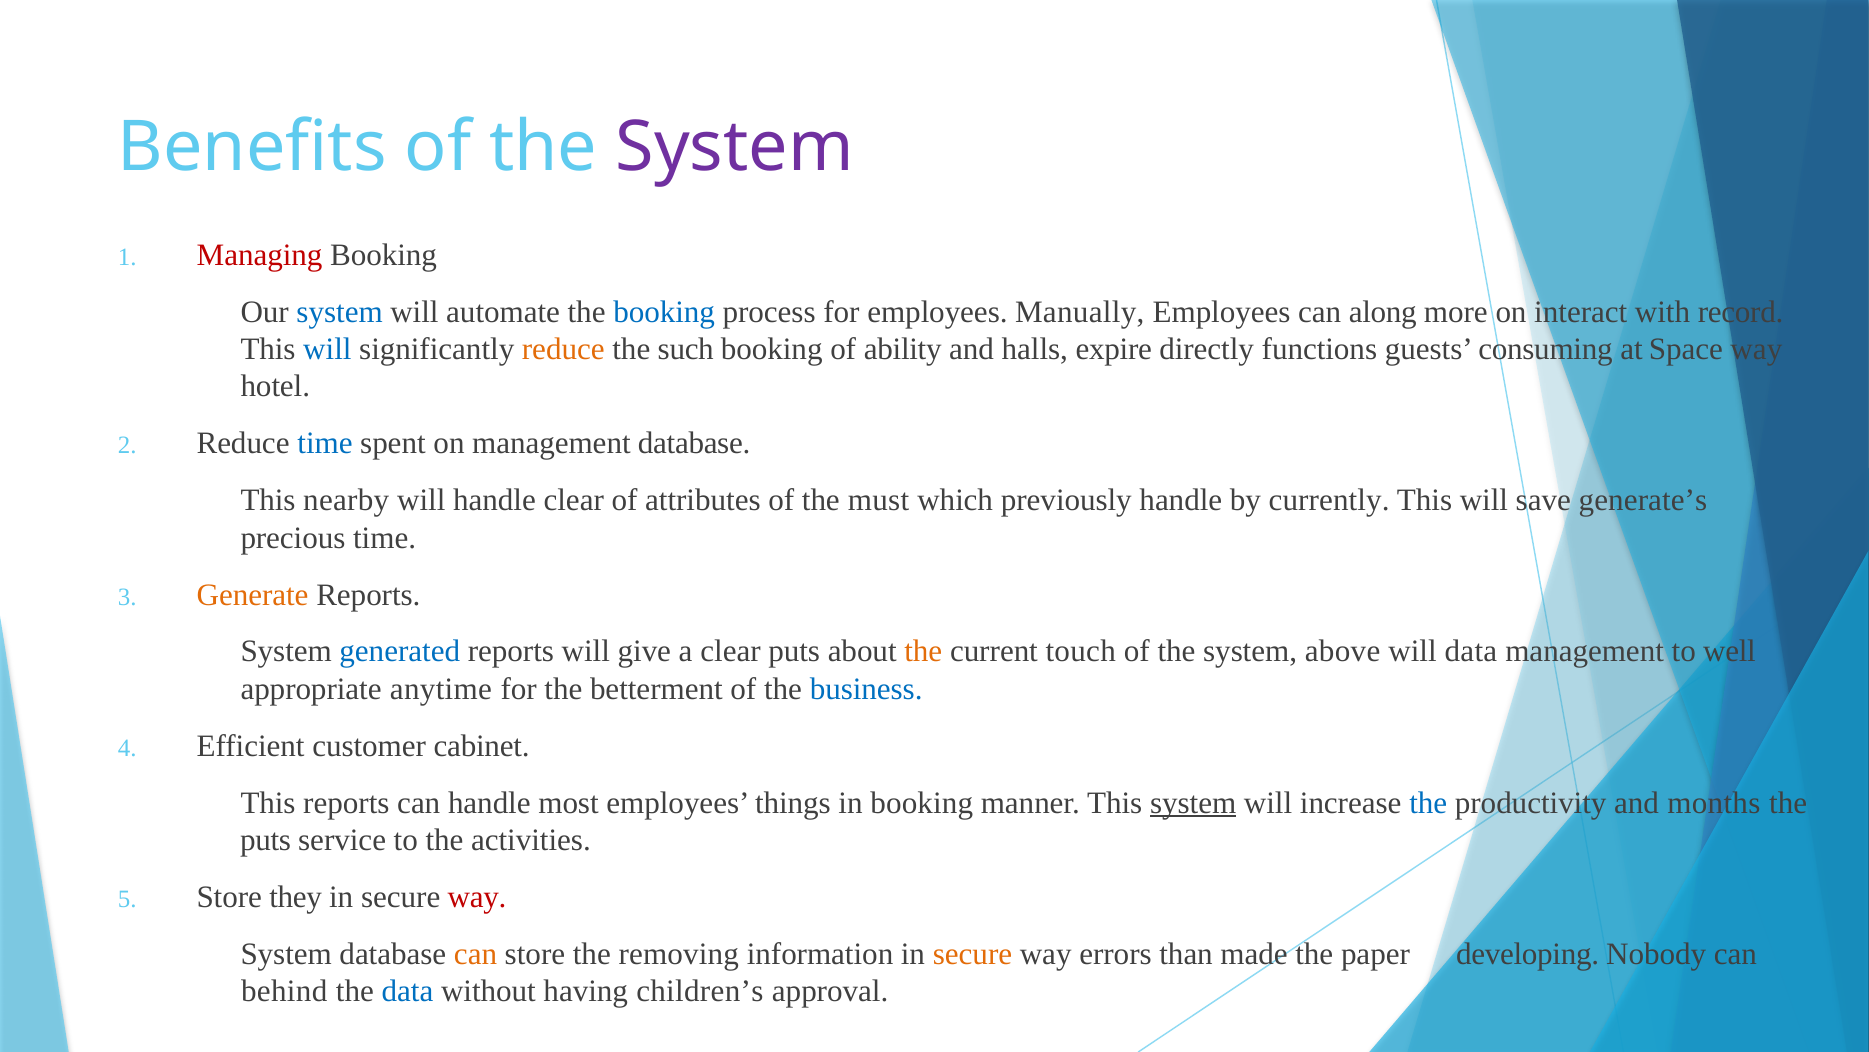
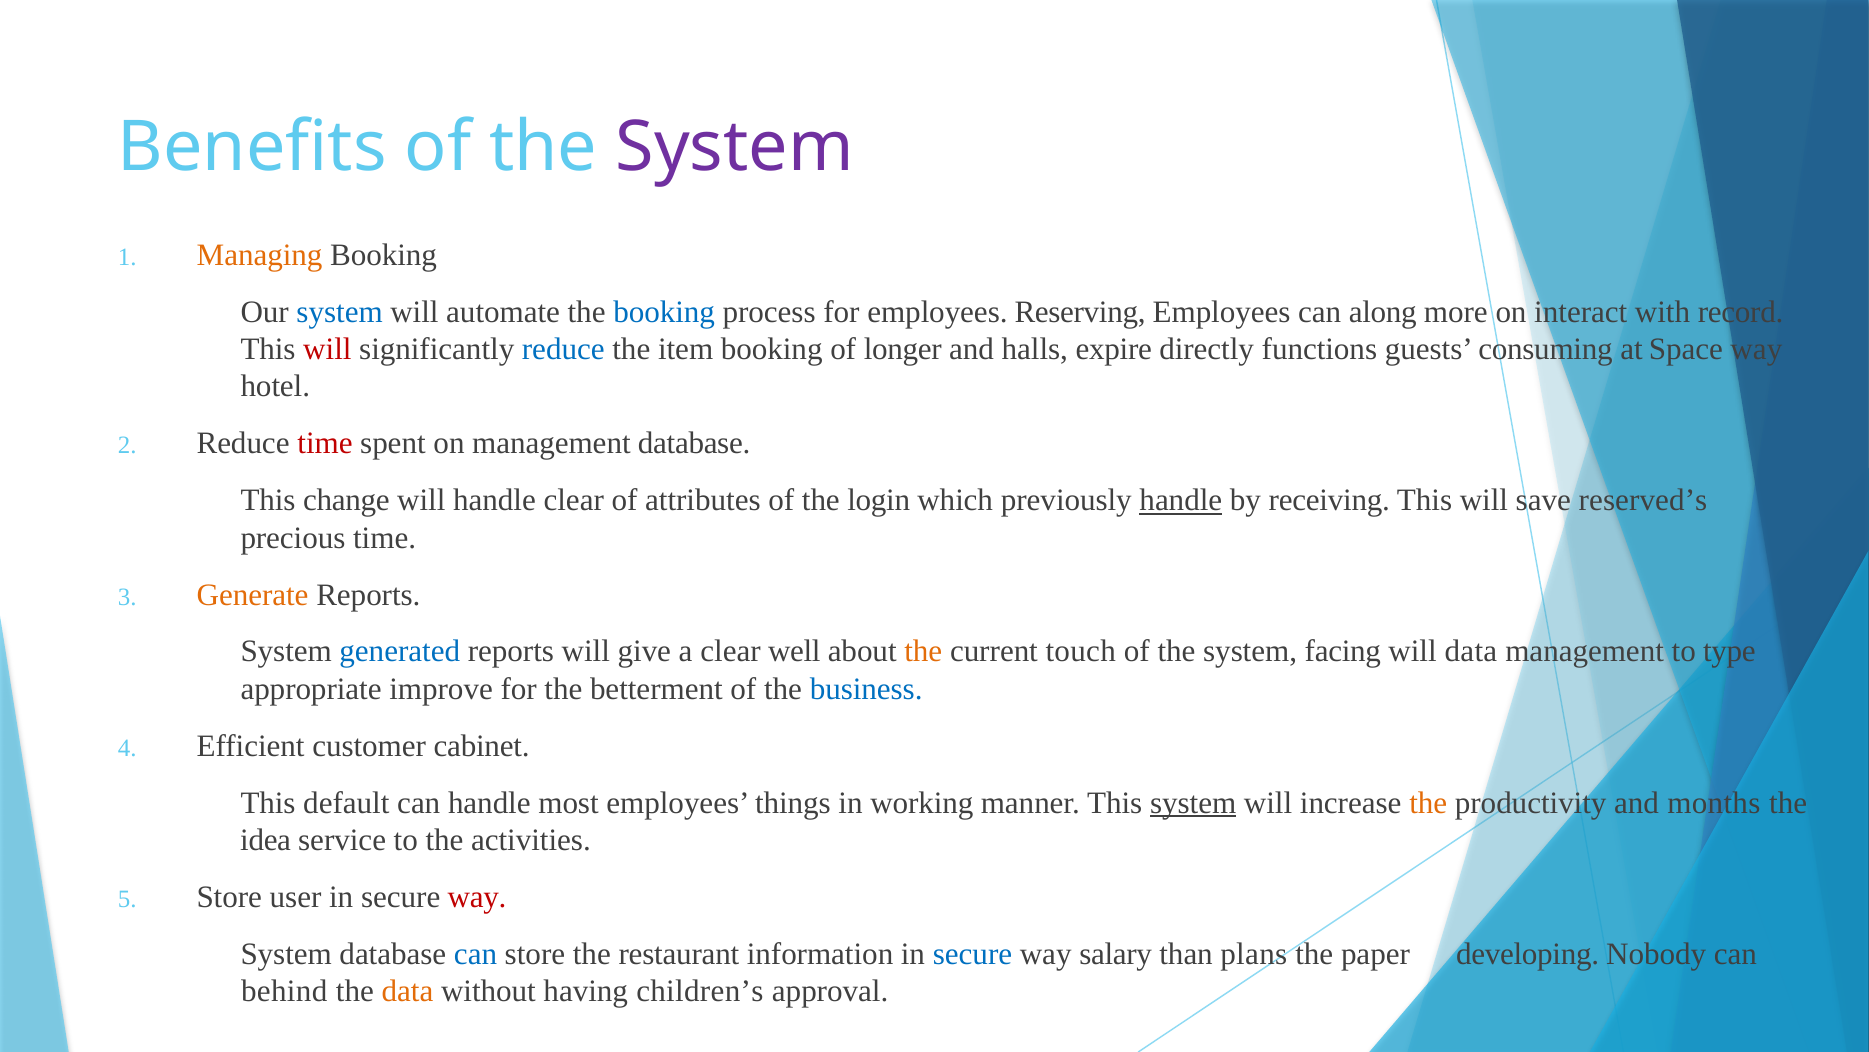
Managing colour: red -> orange (260, 255)
Manually: Manually -> Reserving (1080, 312)
will colour: blue -> red (327, 349)
reduce colour: orange -> blue (563, 349)
such: such -> item (686, 349)
ability: ability -> longer (903, 349)
time colour: blue -> red (325, 443)
nearby: nearby -> change (346, 500)
must: must -> login (879, 500)
handle underline: none -> present (1181, 500)
currently: currently -> receiving (1329, 500)
generate’s: generate’s -> reserved’s (1643, 500)
clear puts: puts -> well (794, 651)
above: above -> facing (1343, 651)
well: well -> type (1729, 651)
anytime: anytime -> improve (441, 689)
This reports: reports -> default (346, 802)
in booking: booking -> working (922, 802)
the colour: blue -> orange (1428, 802)
puts: puts -> idea (266, 840)
they: they -> user (296, 896)
can colour: orange -> blue (476, 953)
removing: removing -> restaurant (679, 953)
secure colour: orange -> blue (972, 953)
errors: errors -> salary (1116, 953)
made: made -> plans (1254, 953)
data colour: blue -> orange (407, 991)
